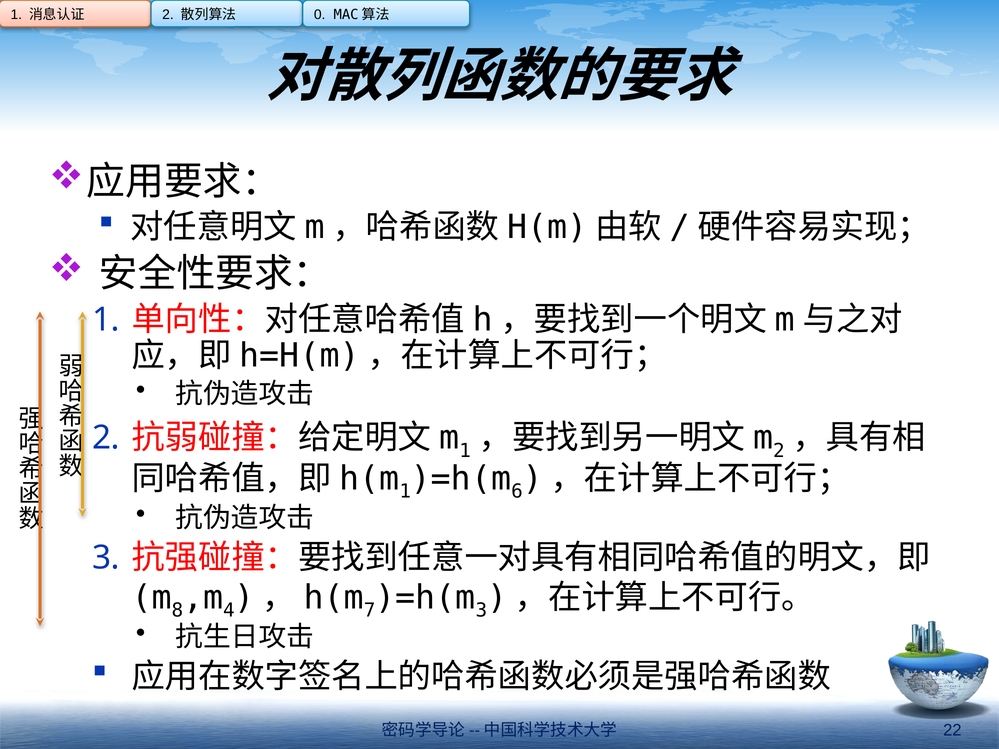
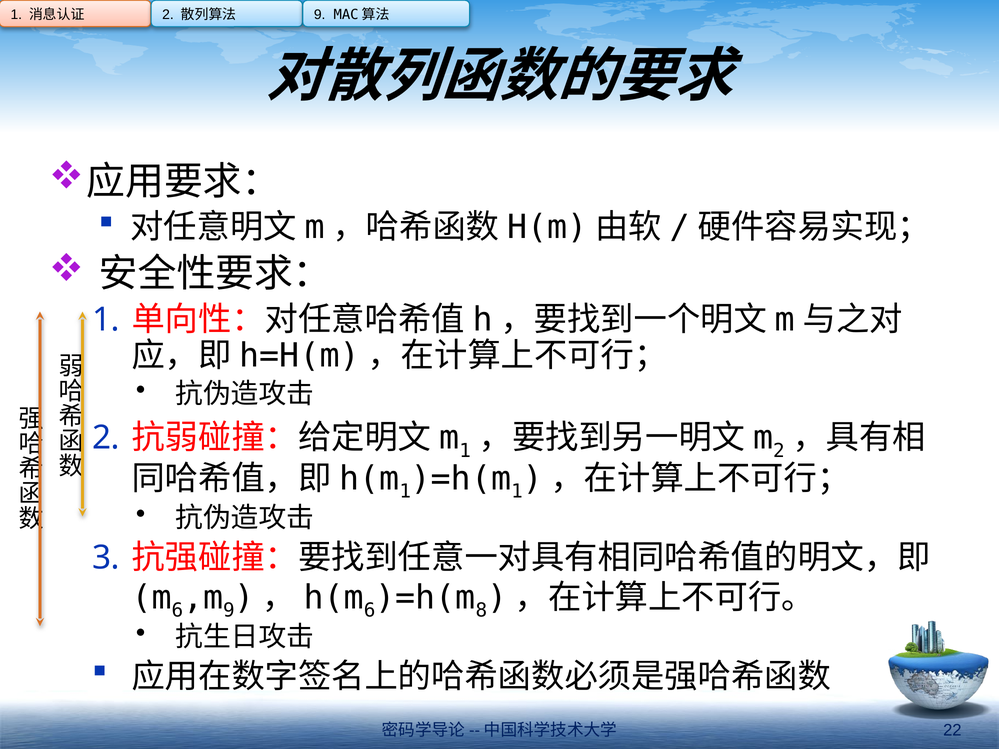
0: 0 -> 9 (320, 14)
6: 6 -> 1 (517, 492)
8: 8 -> 6 (177, 611)
4: 4 -> 9 (229, 611)
7: 7 -> 6 (370, 611)
3: 3 -> 8 (481, 611)
